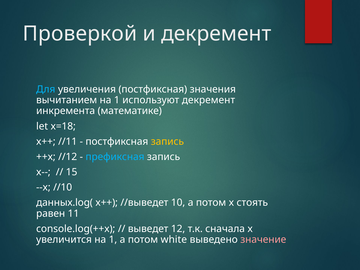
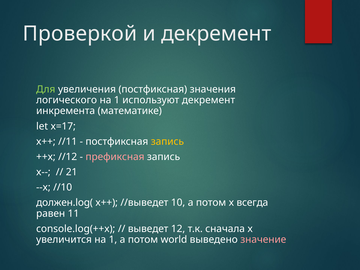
Для colour: light blue -> light green (46, 89)
вычитанием: вычитанием -> логического (67, 100)
x=18: x=18 -> x=17 (63, 126)
префиксная colour: light blue -> pink (115, 157)
15: 15 -> 21 (72, 172)
данных.log(: данных.log( -> должен.log( (65, 203)
стоять: стоять -> всегда (252, 203)
white: white -> world (174, 240)
